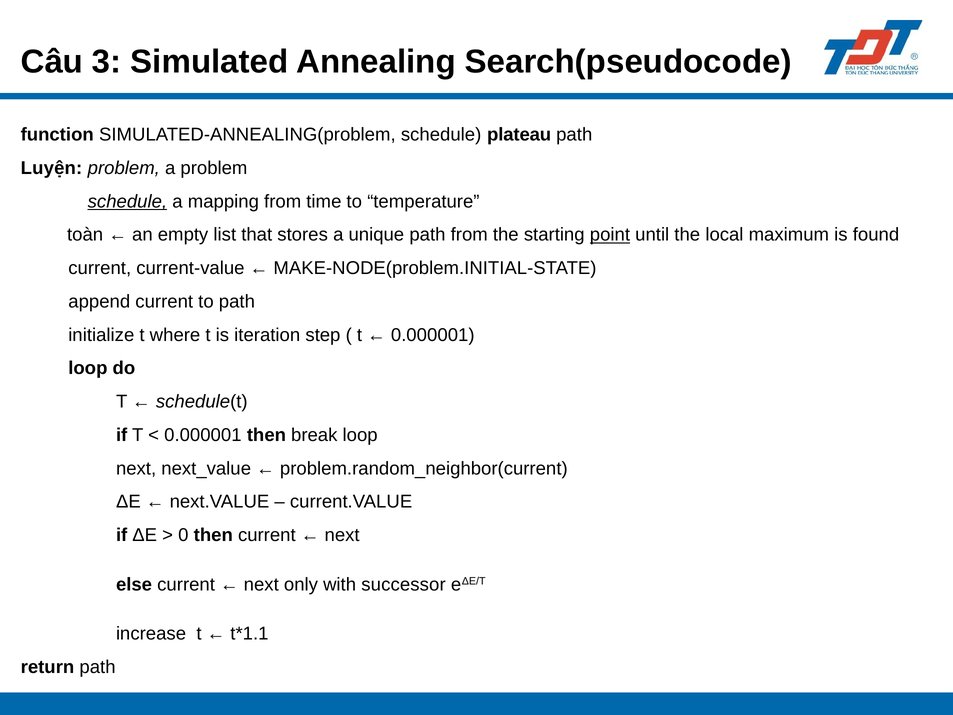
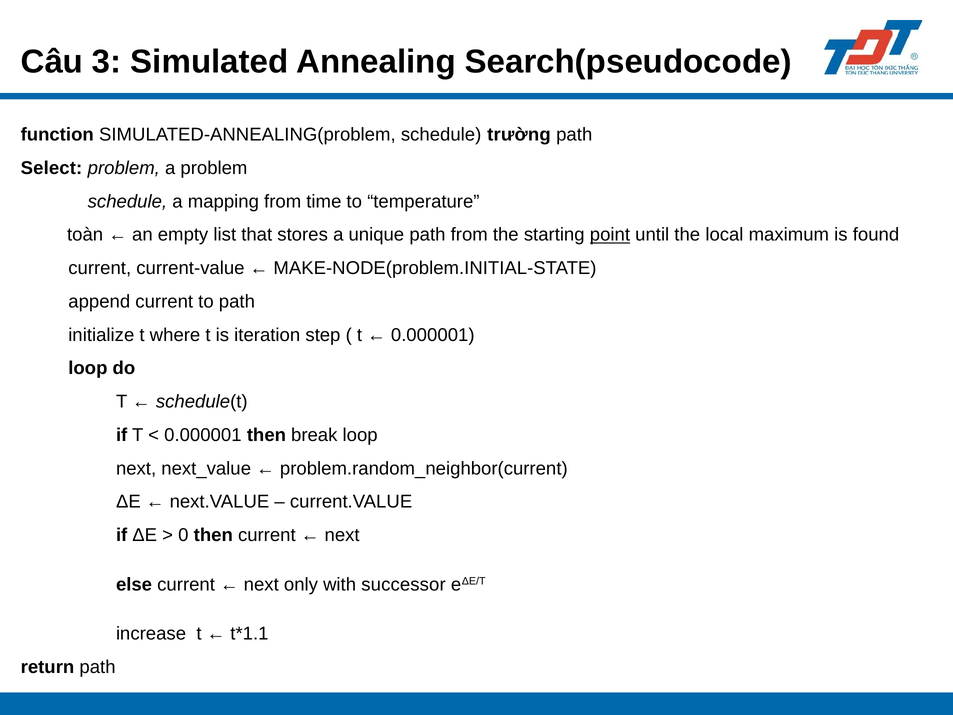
plateau: plateau -> trường (519, 135)
Luyện: Luyện -> Select (52, 168)
schedule underline: present -> none (127, 201)
